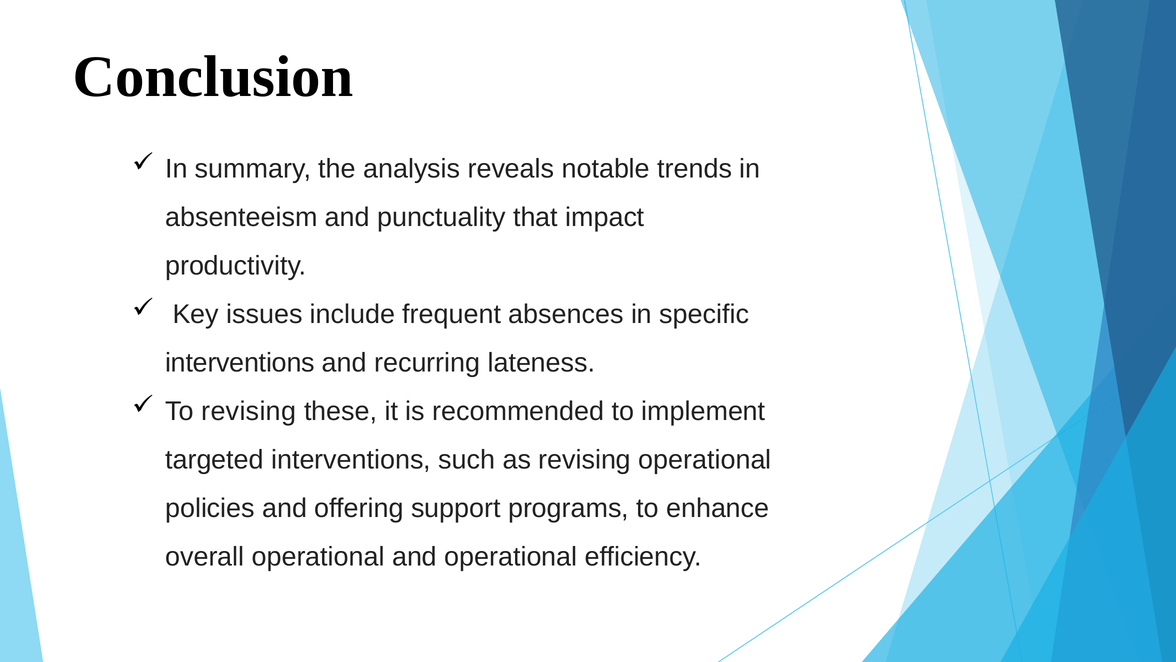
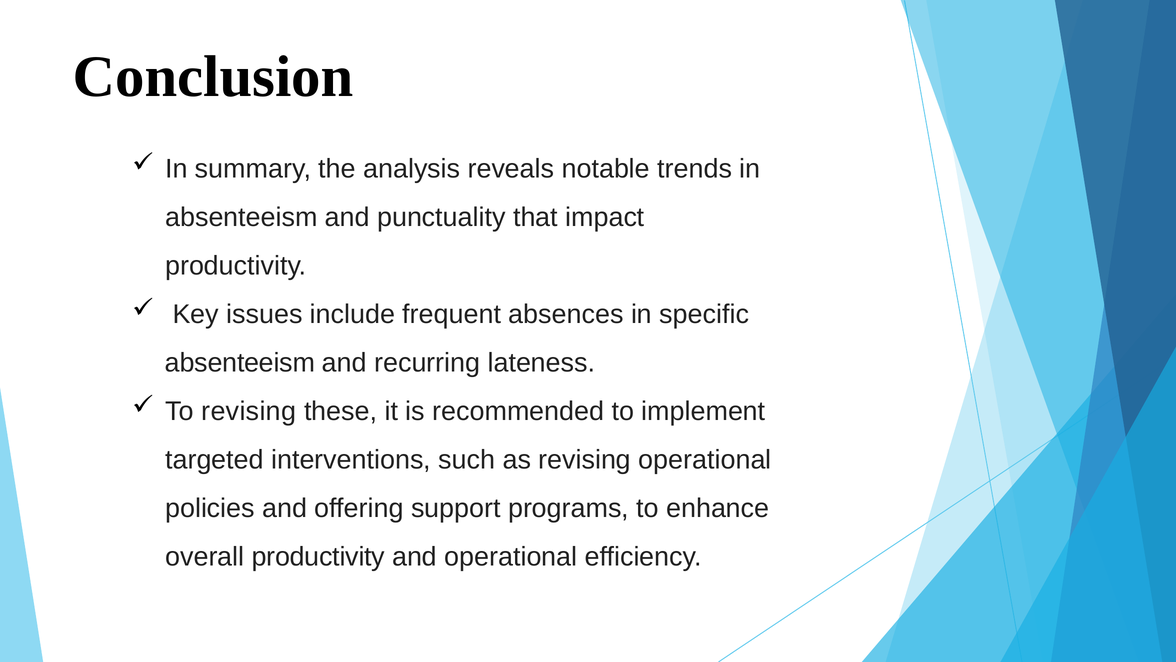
interventions: interventions -> absenteeism (240, 363)
overall operational: operational -> productivity (318, 557)
